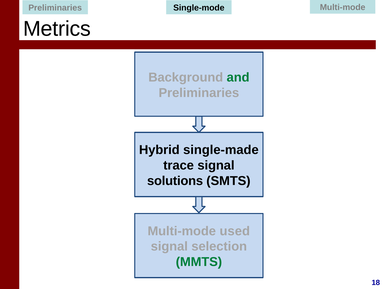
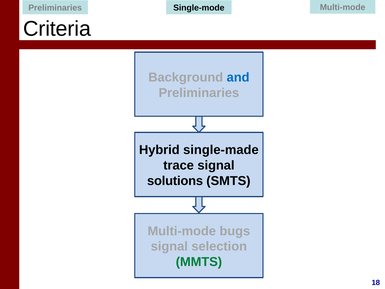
Metrics: Metrics -> Criteria (57, 29)
and colour: green -> blue (238, 77)
used: used -> bugs (235, 231)
